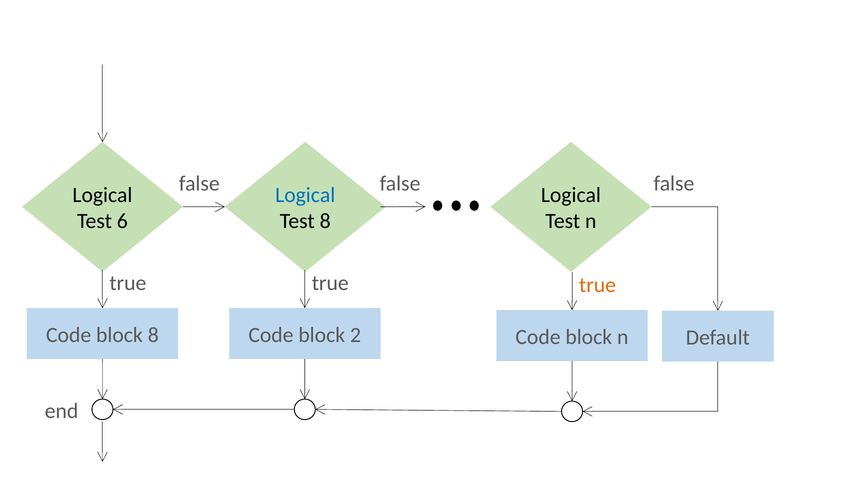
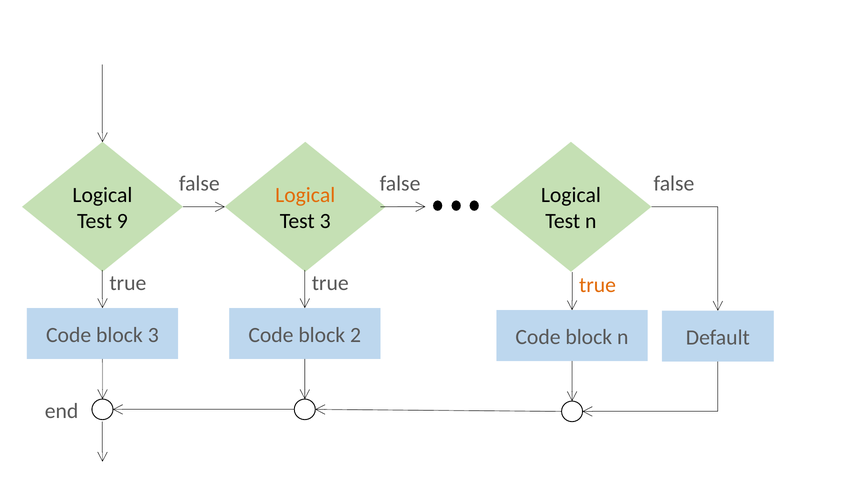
Logical colour: blue -> orange (305, 195)
6: 6 -> 9 (122, 221)
Test 8: 8 -> 3 (325, 221)
block 8: 8 -> 3 (153, 335)
